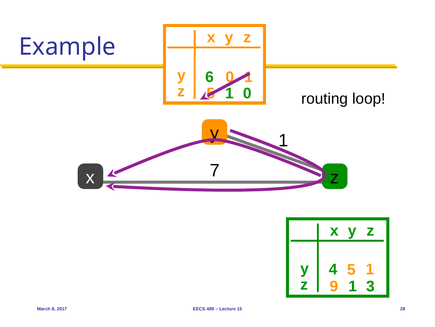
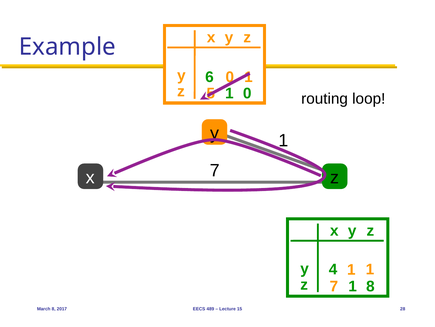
4 5: 5 -> 1 (351, 269)
z 9: 9 -> 7 (334, 286)
1 3: 3 -> 8 (370, 286)
